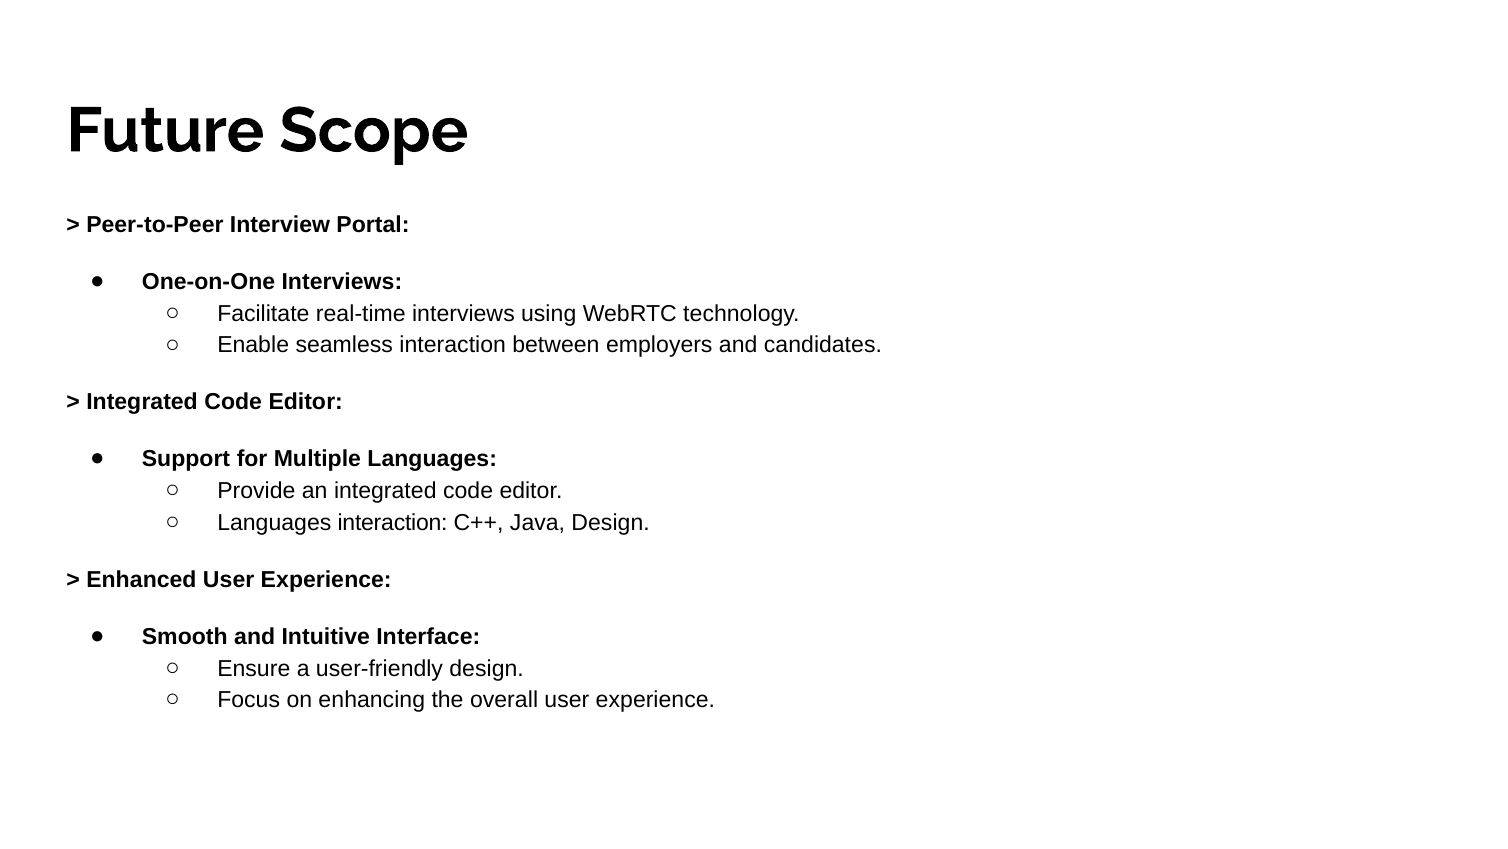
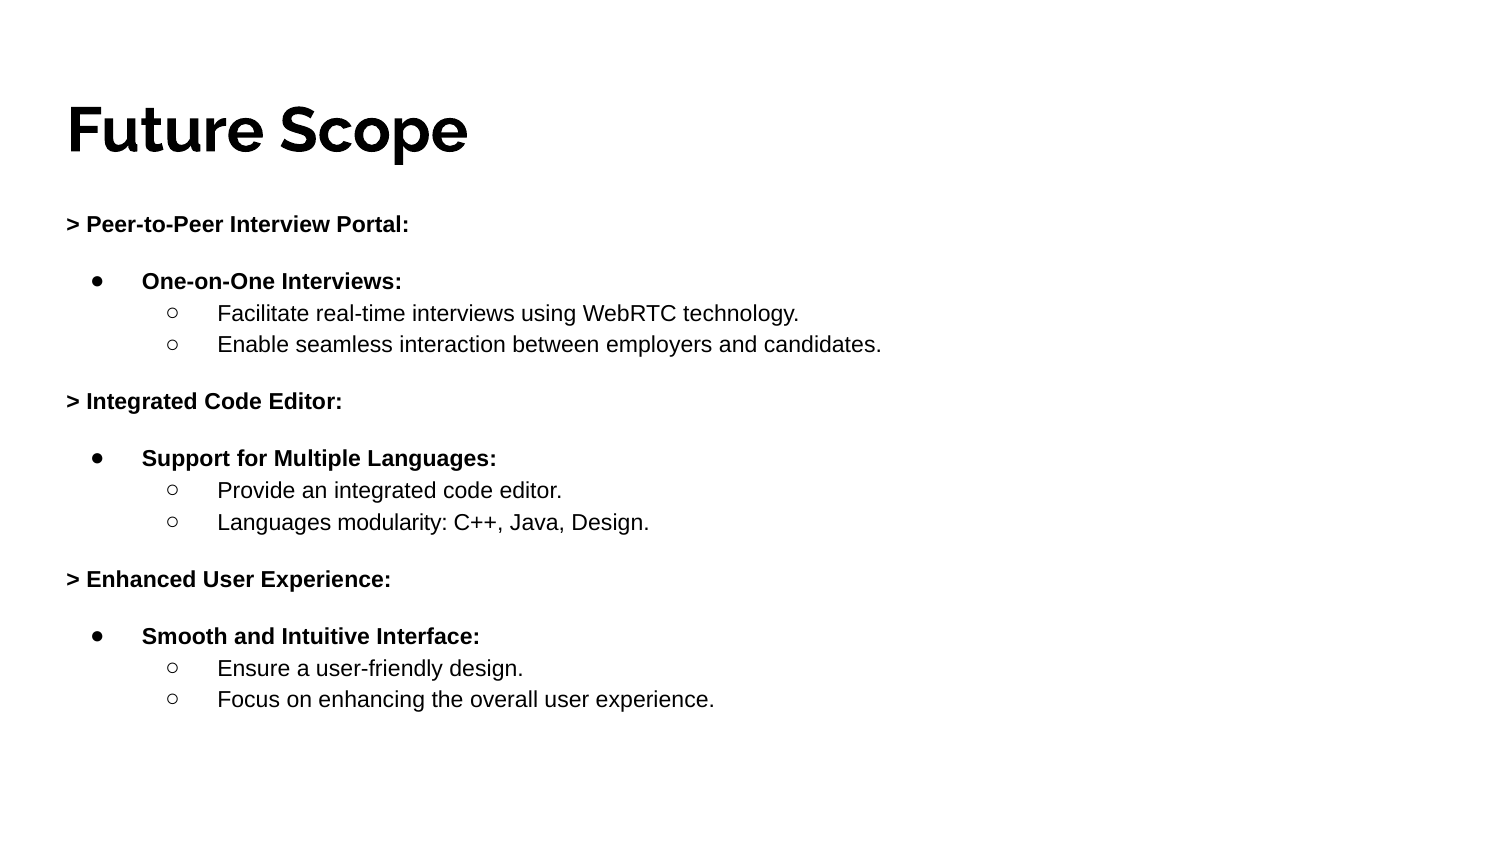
Languages interaction: interaction -> modularity (393, 522)
